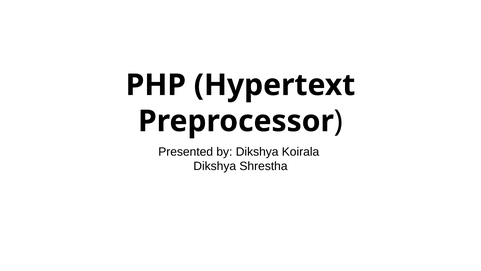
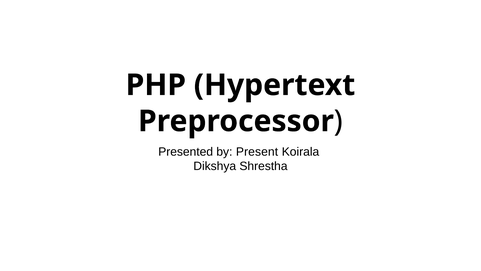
by Dikshya: Dikshya -> Present (257, 152)
